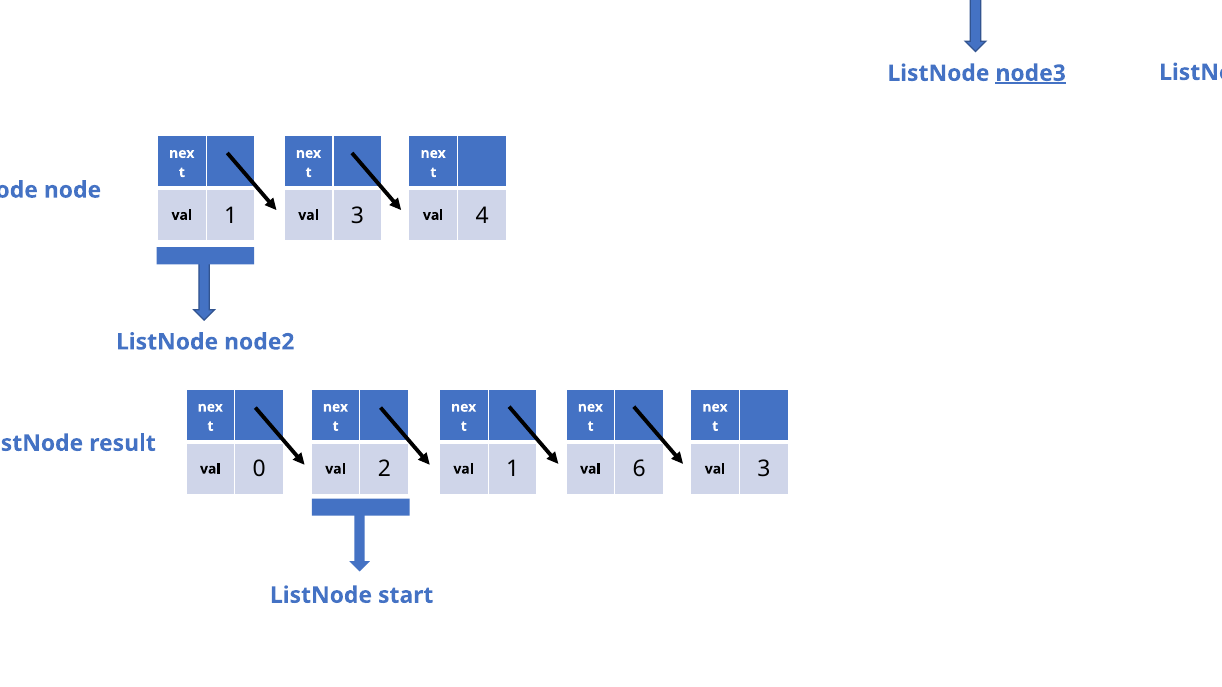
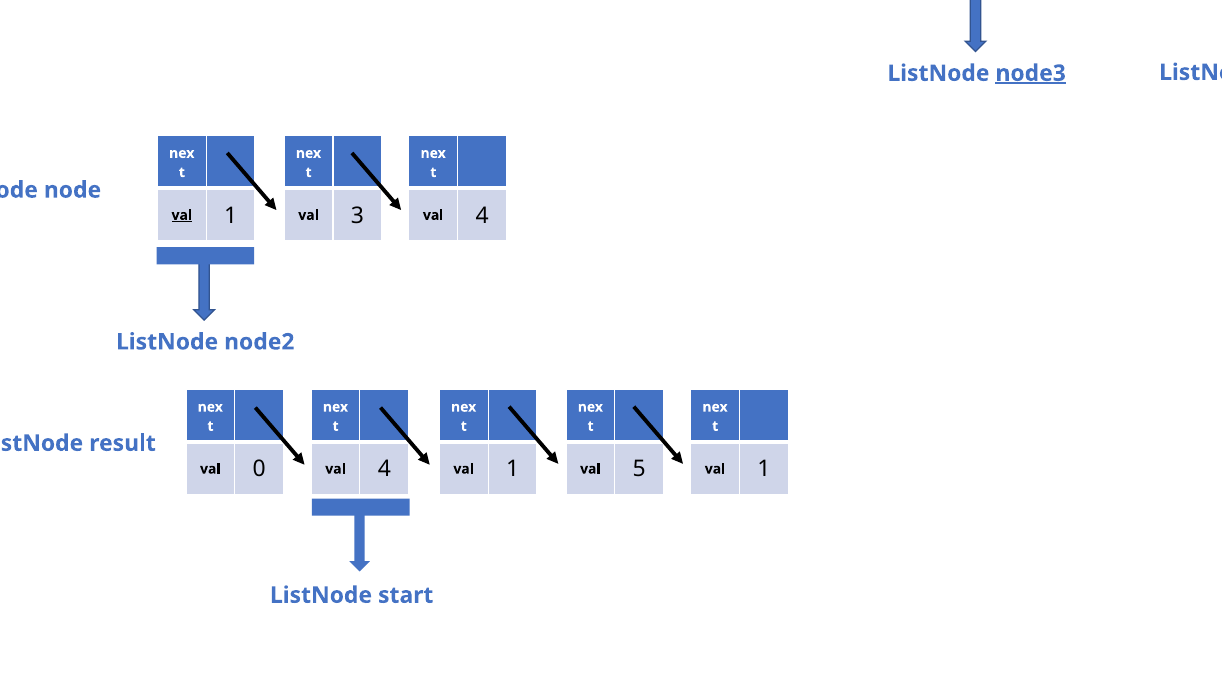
val underline: none -> present (182, 215)
2: 2 -> 4 (384, 470)
6: 6 -> 5 (639, 470)
3: 3 -> 1 (764, 470)
